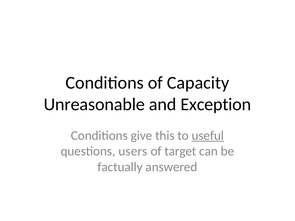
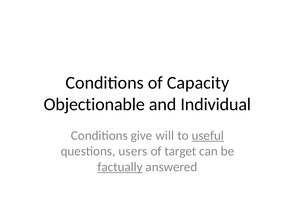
Unreasonable: Unreasonable -> Objectionable (94, 105)
Exception: Exception -> Individual (216, 105)
this: this -> will (165, 136)
factually underline: none -> present (120, 167)
